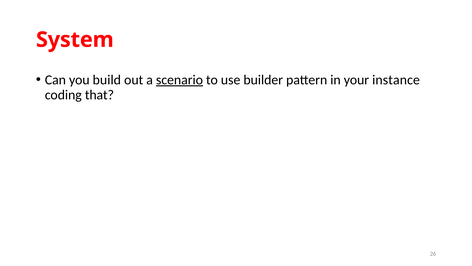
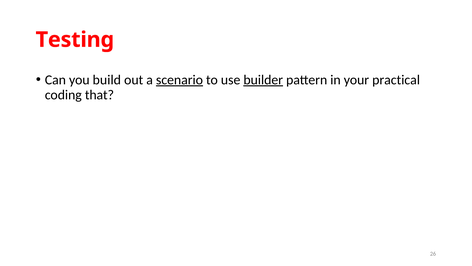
System: System -> Testing (75, 40)
builder underline: none -> present (263, 80)
instance: instance -> practical (396, 80)
